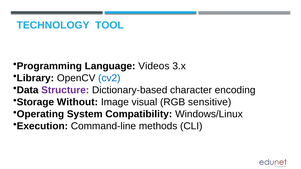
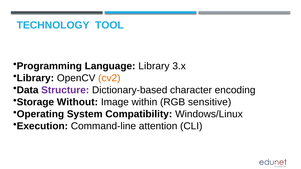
Language Videos: Videos -> Library (154, 66)
cv2 colour: blue -> orange (109, 78)
visual: visual -> within (144, 102)
methods: methods -> attention (158, 126)
